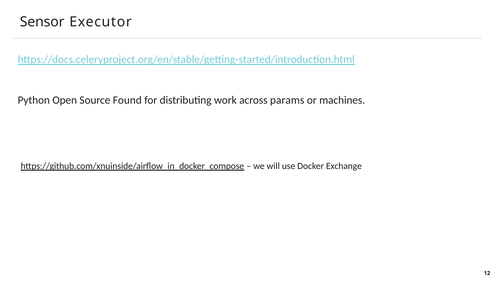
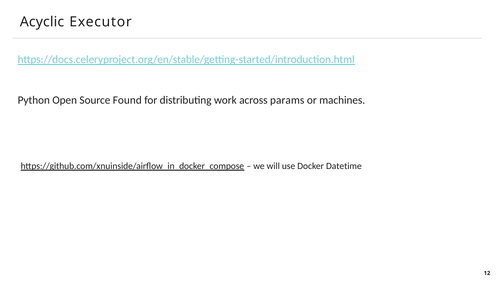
Sensor: Sensor -> Acyclic (42, 22)
Exchange: Exchange -> Datetime (344, 166)
